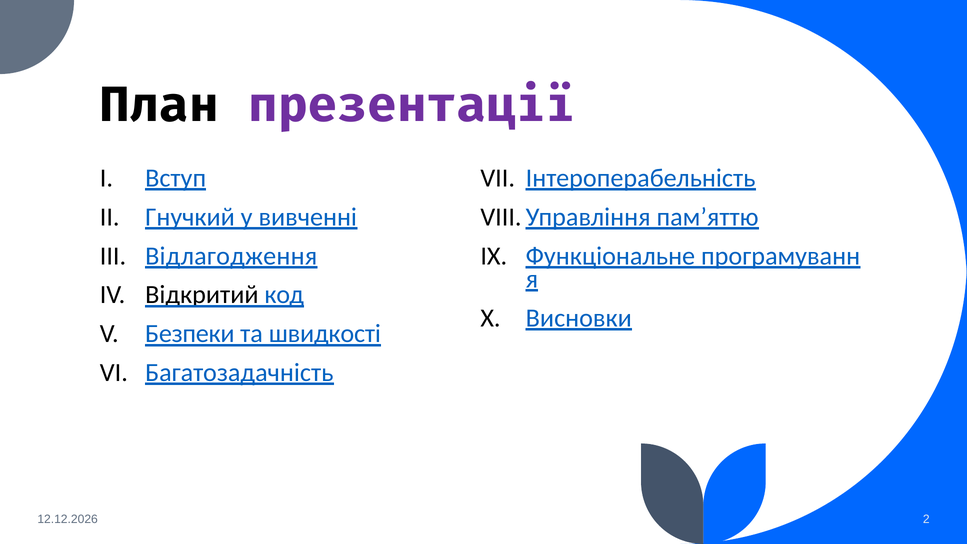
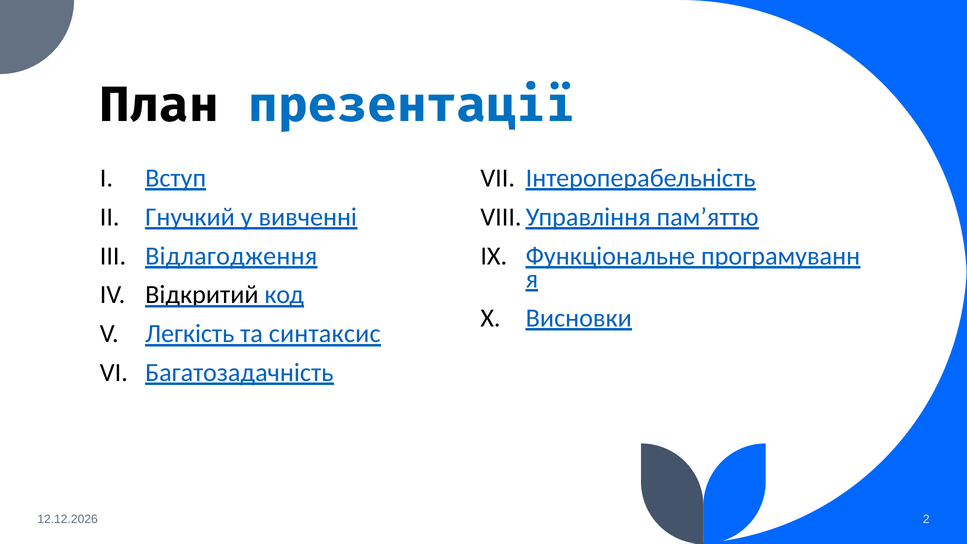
презентації colour: purple -> blue (412, 105)
Безпеки: Безпеки -> Легкість (190, 334)
швидкості: швидкості -> синтаксис (325, 334)
